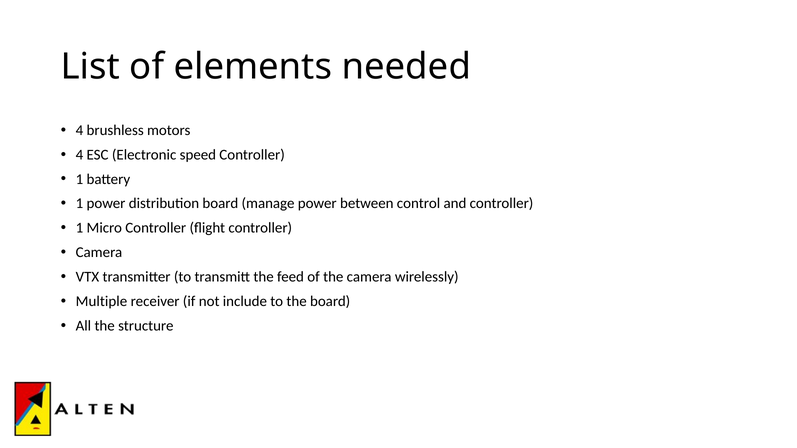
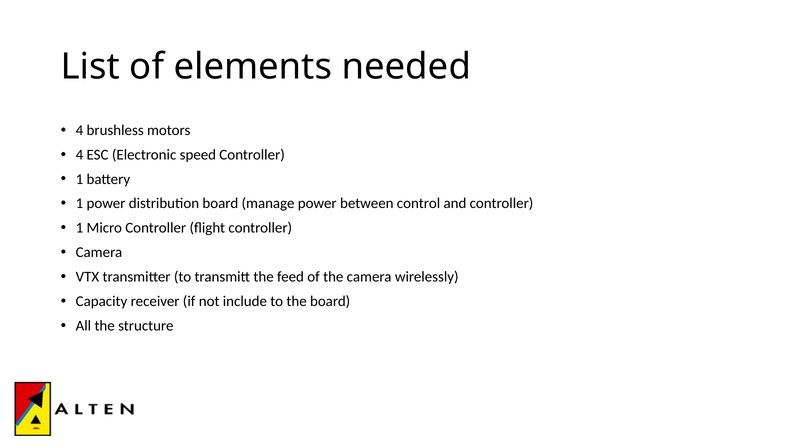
Multiple: Multiple -> Capacity (102, 301)
